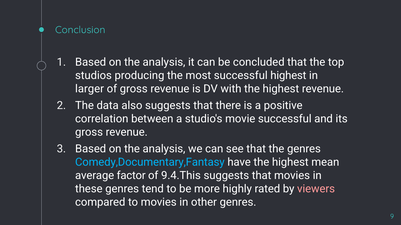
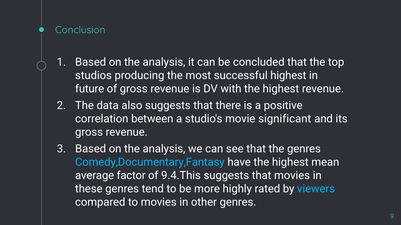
larger: larger -> future (90, 89)
movie successful: successful -> significant (285, 119)
viewers colour: pink -> light blue (316, 189)
